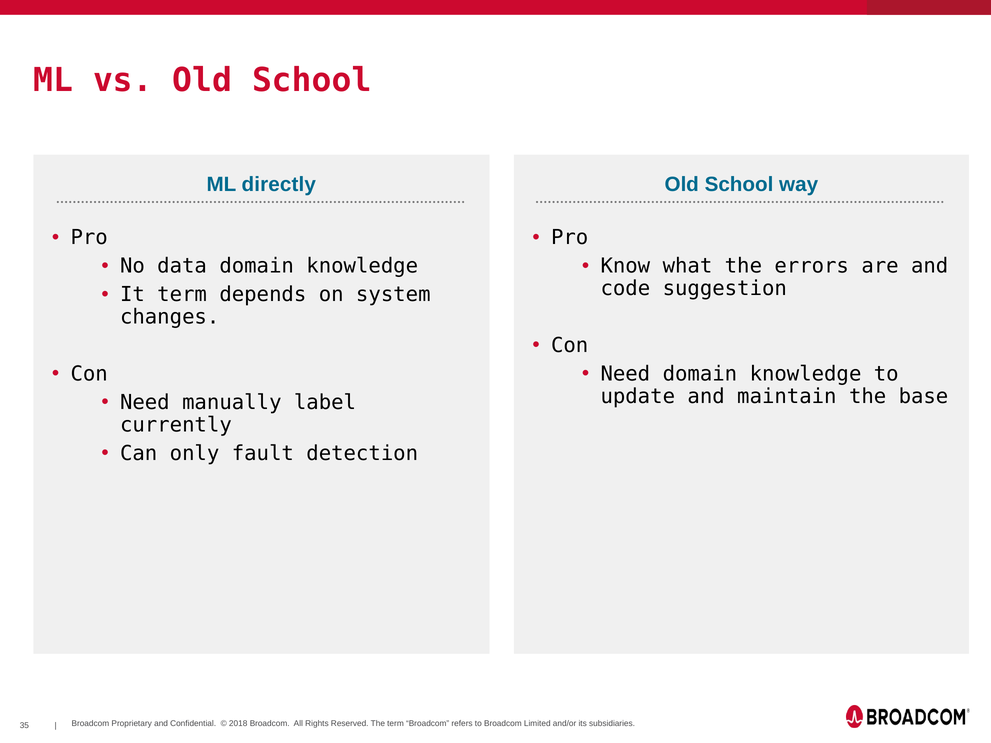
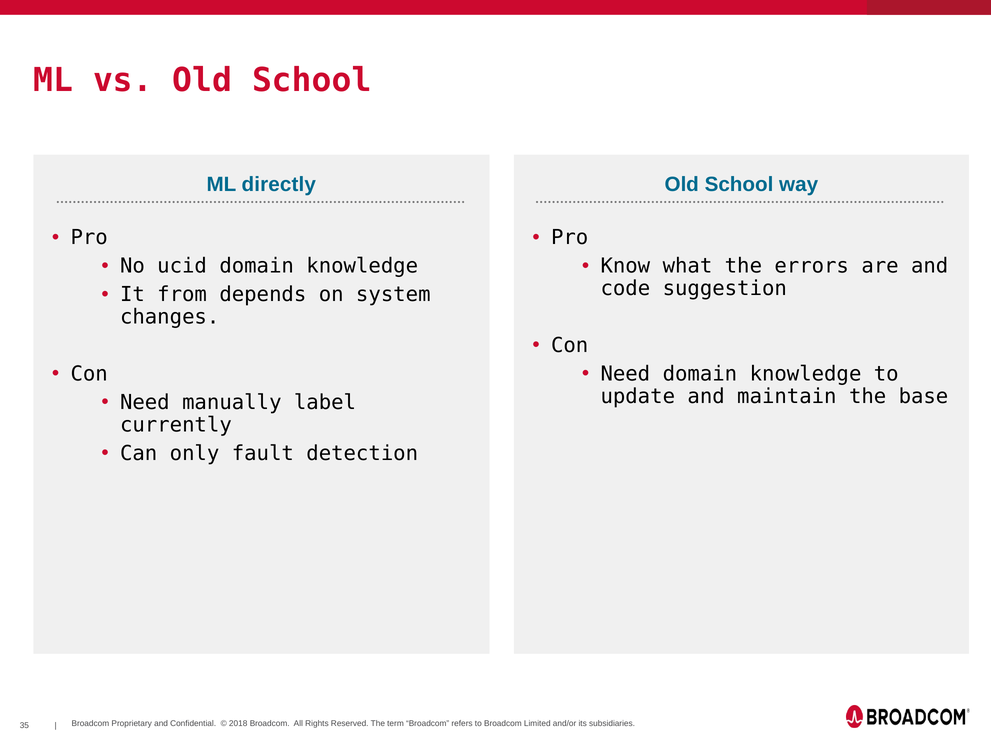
data: data -> ucid (182, 266)
It term: term -> from (182, 295)
